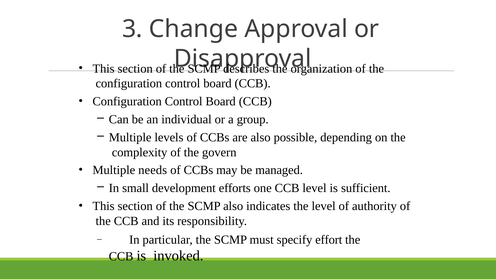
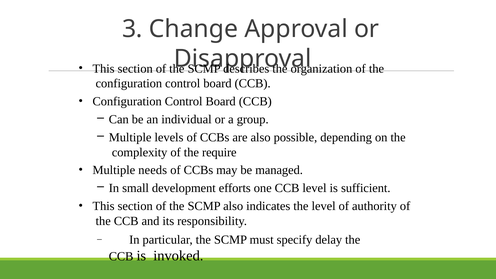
govern: govern -> require (219, 152)
effort: effort -> delay (329, 240)
